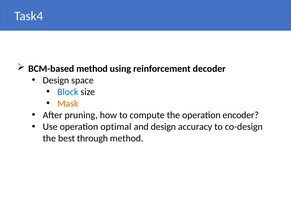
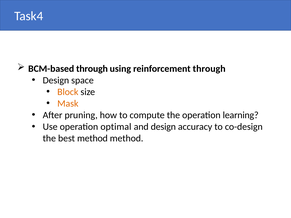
BCM-based method: method -> through (92, 69)
reinforcement decoder: decoder -> through (209, 69)
Block colour: blue -> orange (68, 92)
encoder: encoder -> learning (241, 115)
best through: through -> method (92, 139)
